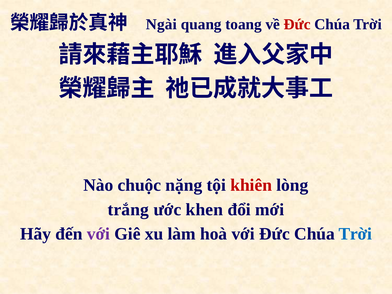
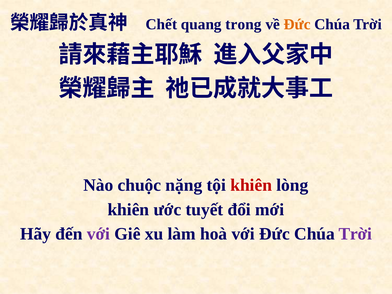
Ngài: Ngài -> Chết (161, 24)
toang: toang -> trong (243, 24)
Đức colour: red -> orange (297, 24)
trắng: trắng -> khiên (128, 210)
khen: khen -> tuyết (204, 210)
Trời colour: blue -> purple (355, 234)
